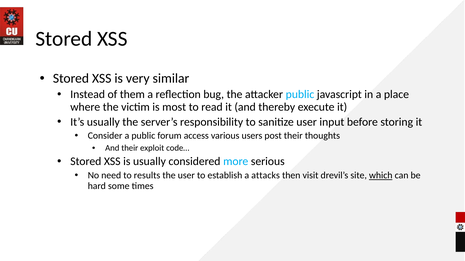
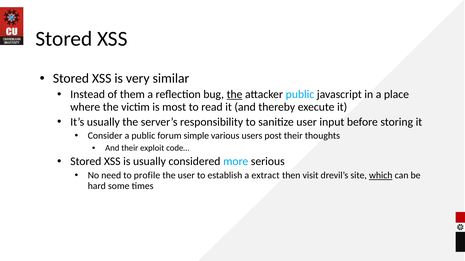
the underline: none -> present (235, 95)
access: access -> simple (196, 136)
results: results -> profile (147, 176)
attacks: attacks -> extract (266, 176)
